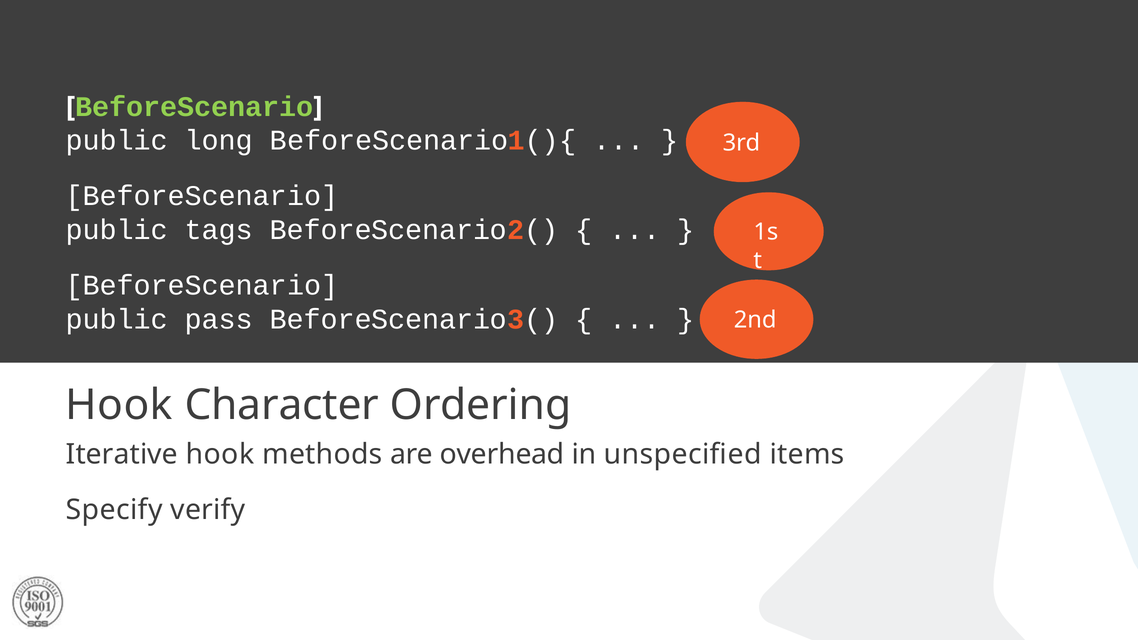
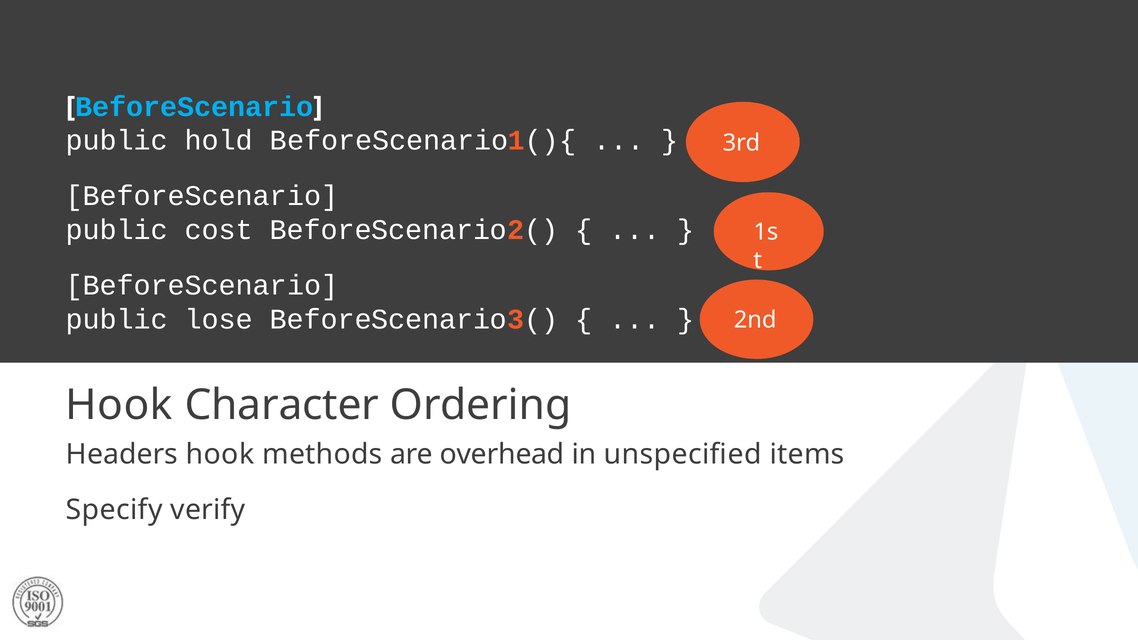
BeforeScenario colour: light green -> light blue (194, 107)
long: long -> hold (219, 140)
tags: tags -> cost (219, 230)
pass: pass -> lose (219, 320)
Iterative: Iterative -> Headers (122, 455)
